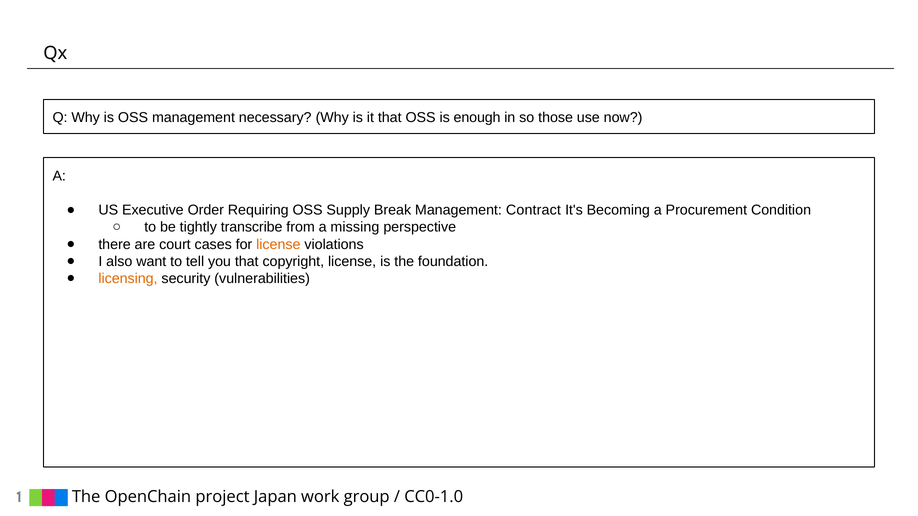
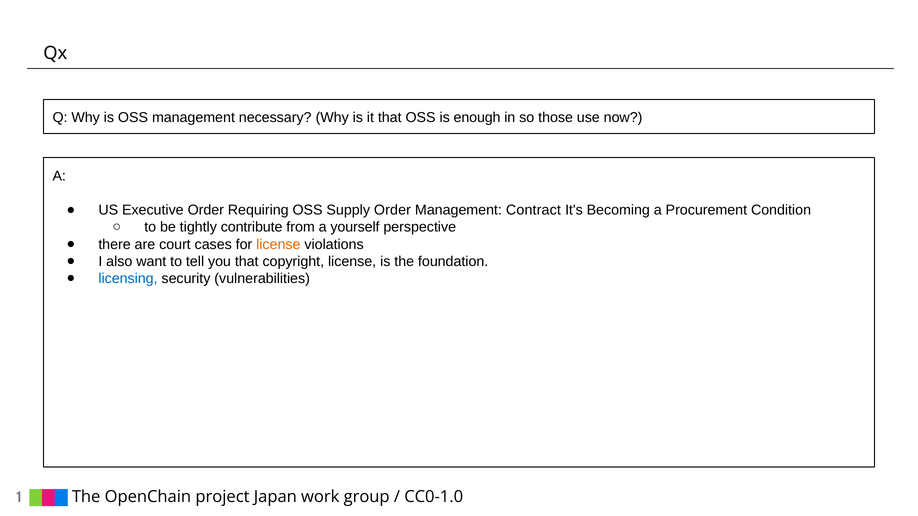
Supply Break: Break -> Order (392, 210)
transcribe: transcribe -> contribute (252, 227)
missing: missing -> yourself (355, 227)
licensing colour: orange -> blue (128, 279)
